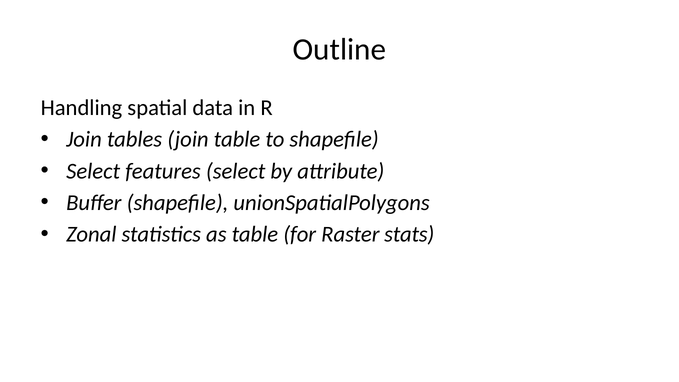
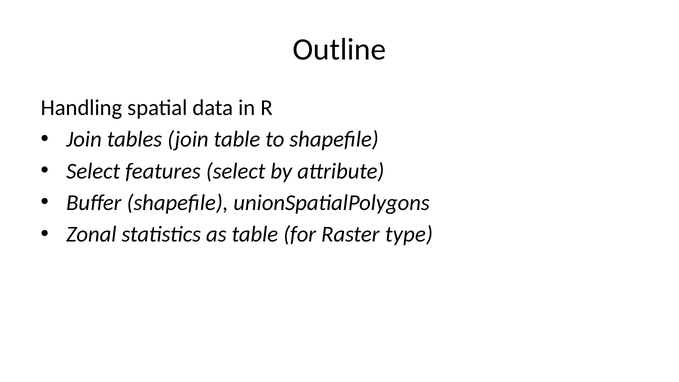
stats: stats -> type (409, 234)
